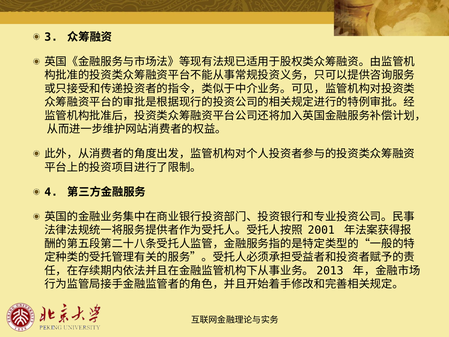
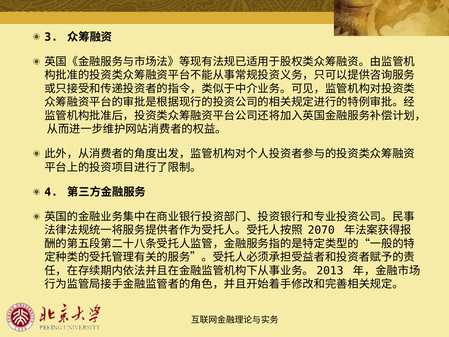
2001: 2001 -> 2070 (321, 230)
